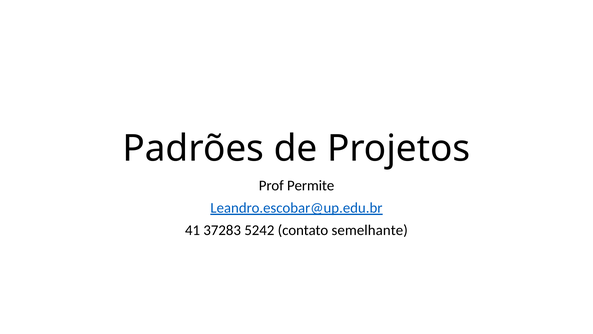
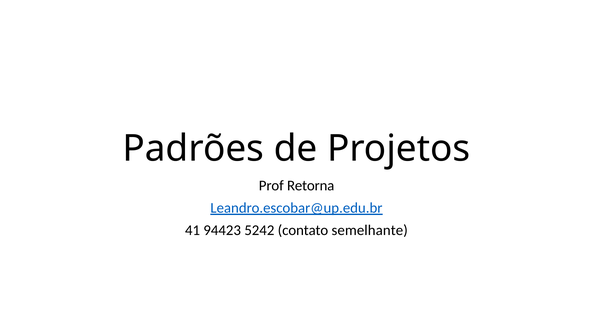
Permite: Permite -> Retorna (311, 185)
37283: 37283 -> 94423 (222, 230)
